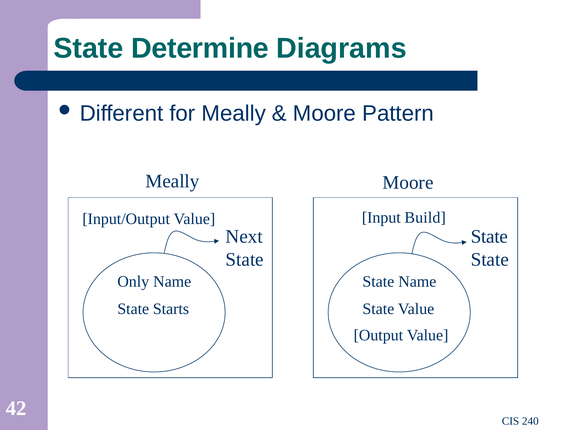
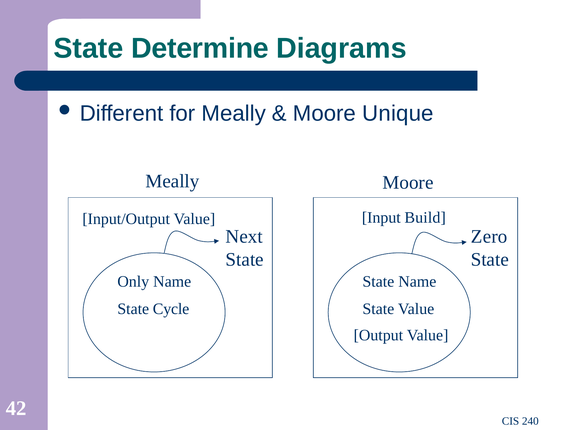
Pattern: Pattern -> Unique (398, 113)
State: State -> Zero (489, 237)
Starts: Starts -> Cycle (171, 309)
